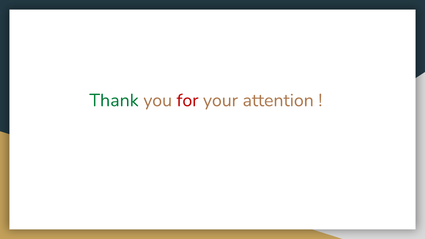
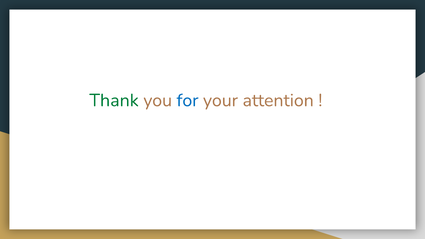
for colour: red -> blue (188, 100)
